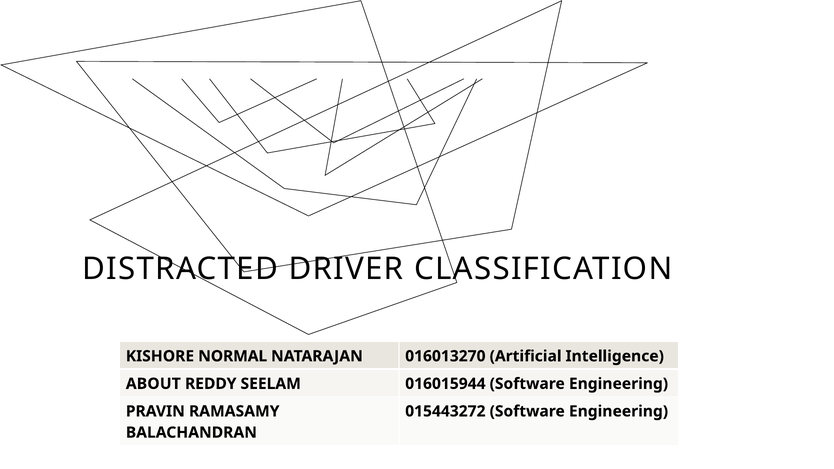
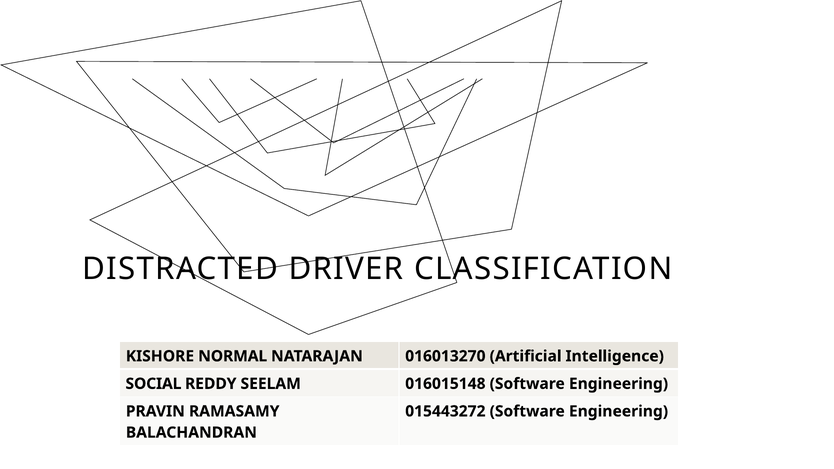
ABOUT: ABOUT -> SOCIAL (153, 384)
016015944: 016015944 -> 016015148 (445, 384)
